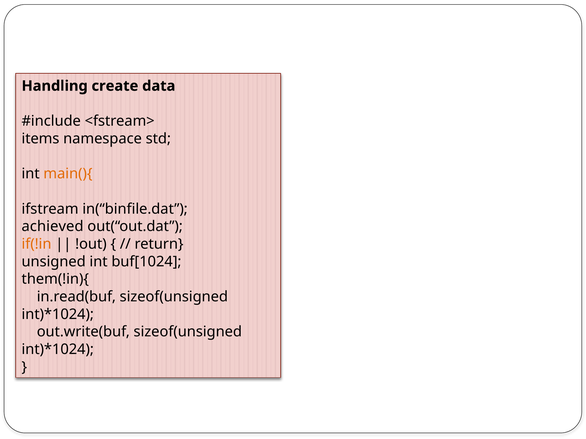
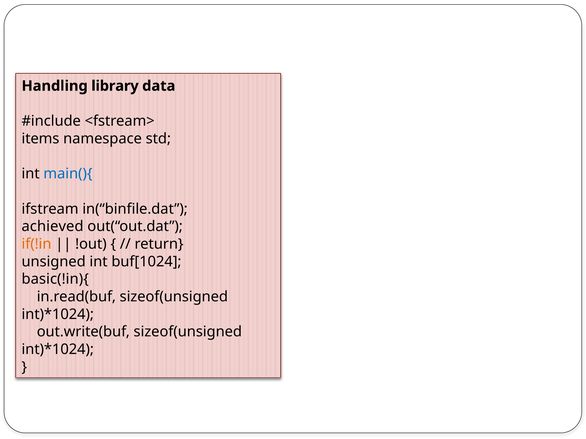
create: create -> library (115, 86)
main(){ colour: orange -> blue (68, 174)
them(!in){: them(!in){ -> basic(!in){ (55, 279)
